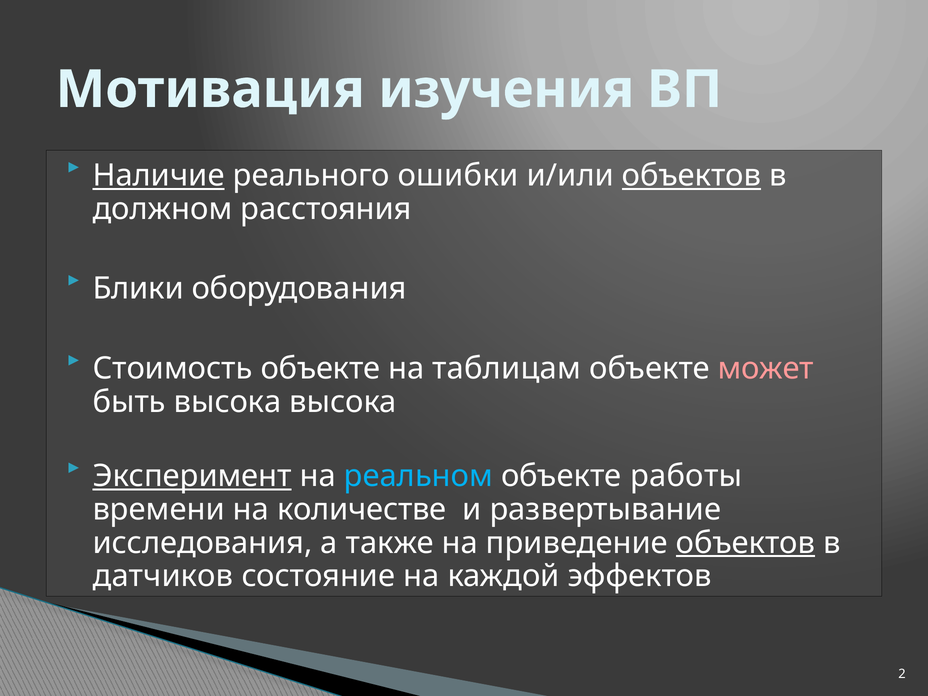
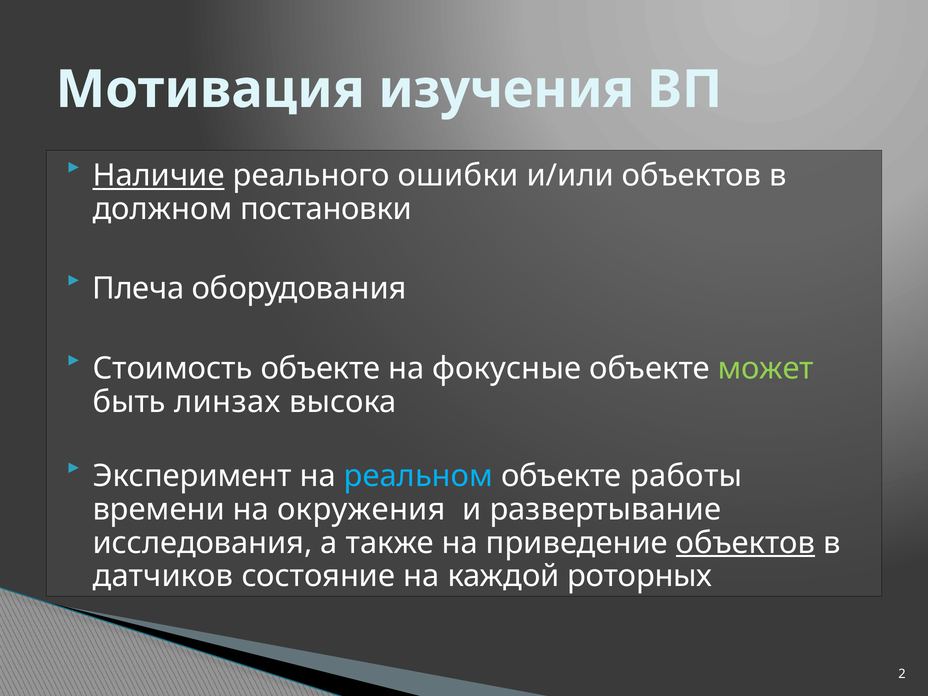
объектов underline: present -> none (692, 176)
расстояния: расстояния -> постановки (326, 209)
Блики: Блики -> Плеча (138, 289)
таблицам: таблицам -> фокусные (507, 368)
может colour: pink -> light green (766, 368)
быть высока: высока -> линзах (227, 402)
Эксперимент underline: present -> none (192, 476)
количестве: количестве -> окружения (362, 509)
эффектов: эффектов -> роторных (640, 576)
